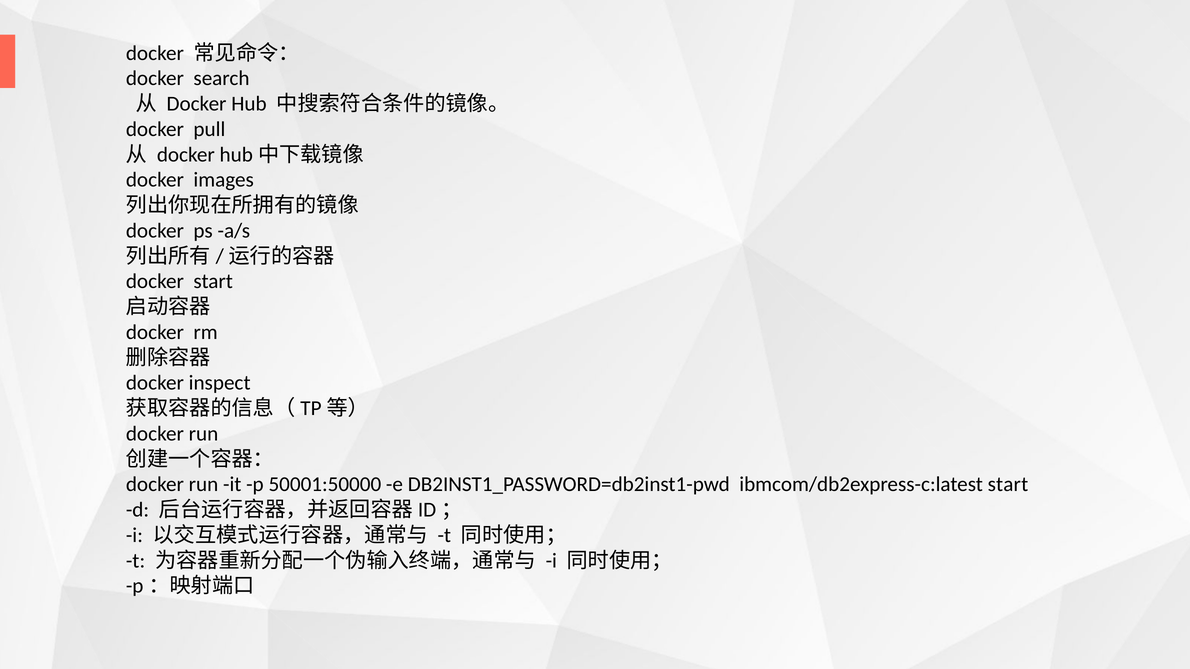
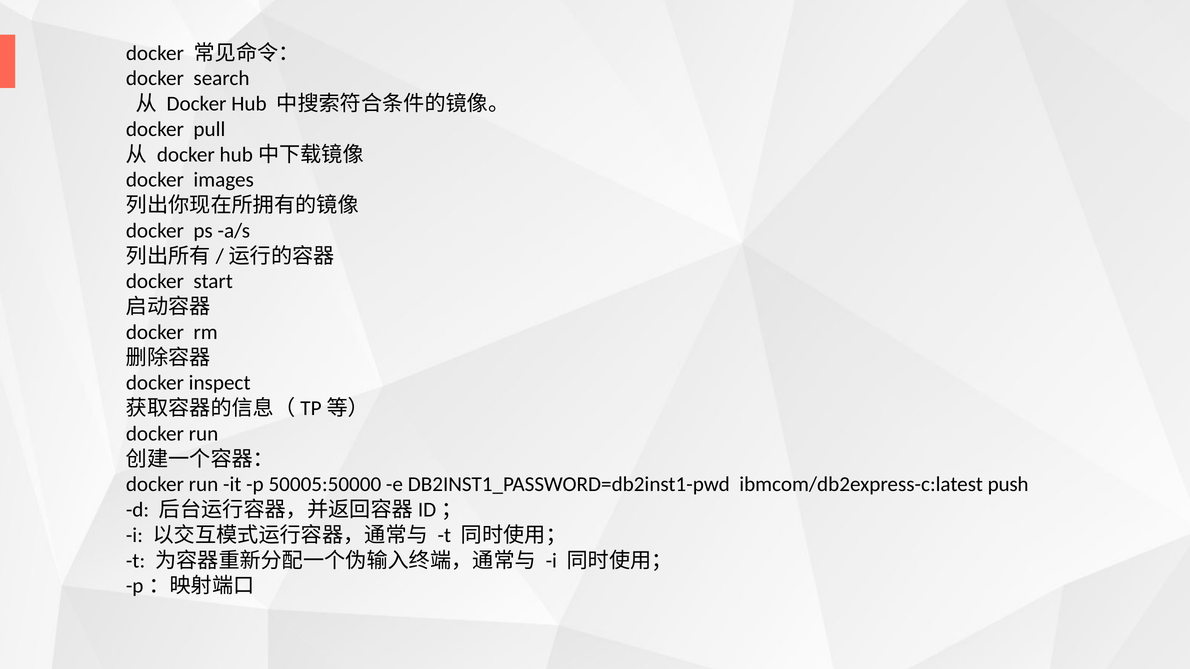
50001:50000: 50001:50000 -> 50005:50000 (325, 485)
ibmcom/db2express-c:latest start: start -> push (1008, 485)
